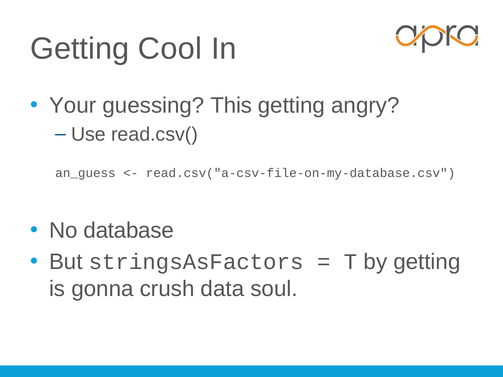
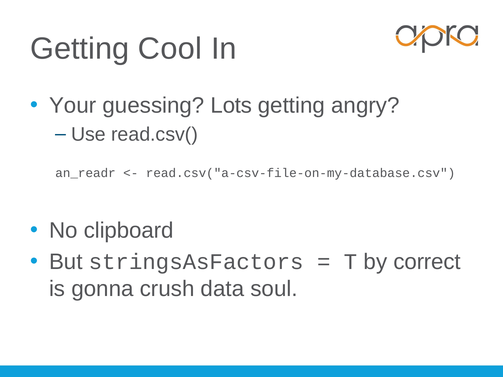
This: This -> Lots (231, 106)
an_guess: an_guess -> an_readr (86, 173)
database: database -> clipboard (129, 231)
by getting: getting -> correct (427, 262)
